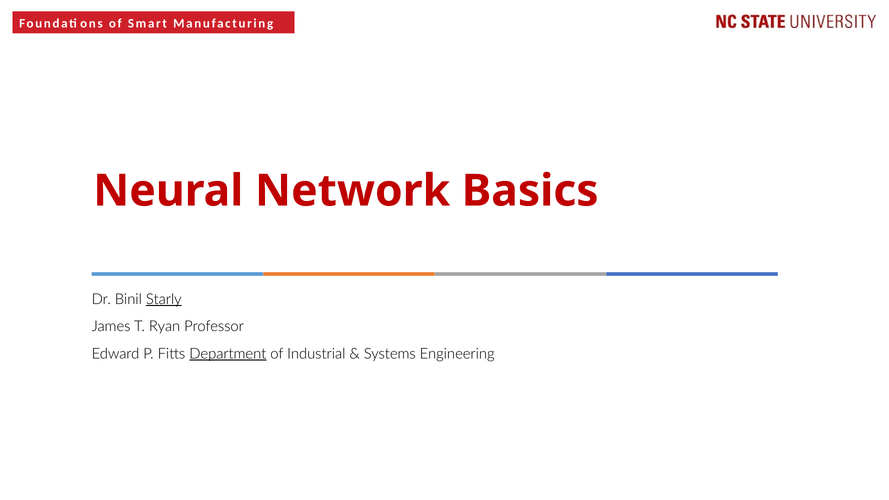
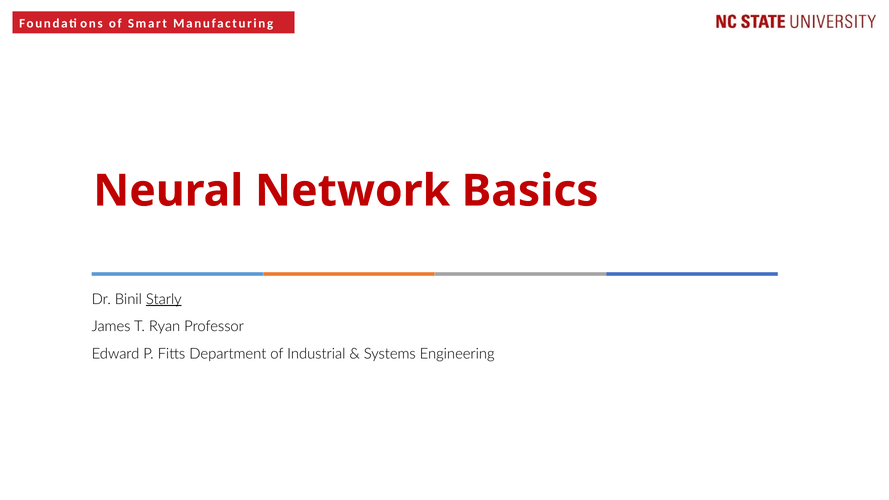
Department underline: present -> none (228, 354)
